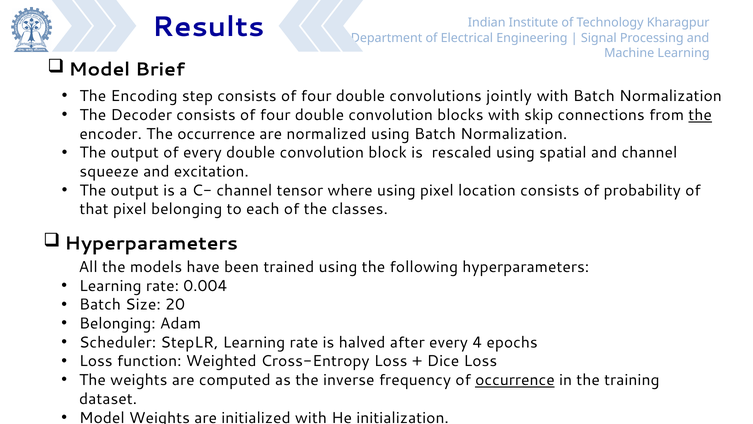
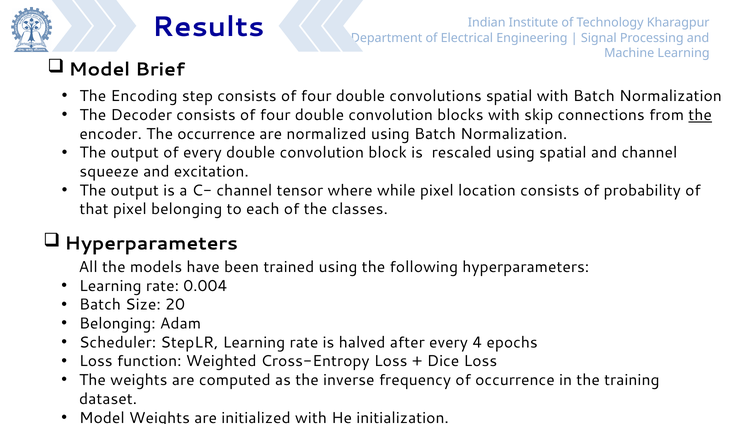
convolutions jointly: jointly -> spatial (509, 96)
where using: using -> while (396, 190)
occurrence underline: present -> none (515, 380)
